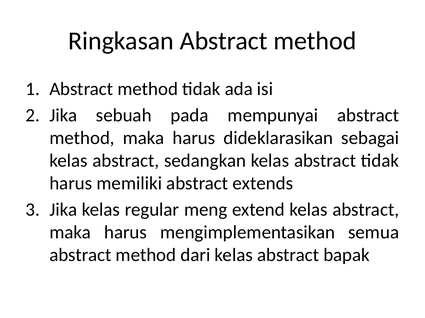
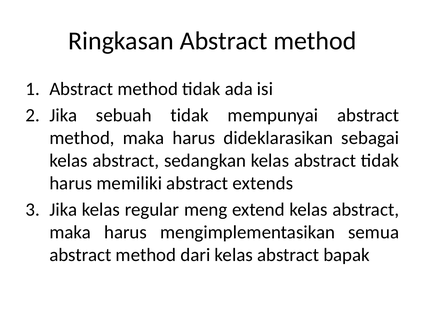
sebuah pada: pada -> tidak (190, 116)
